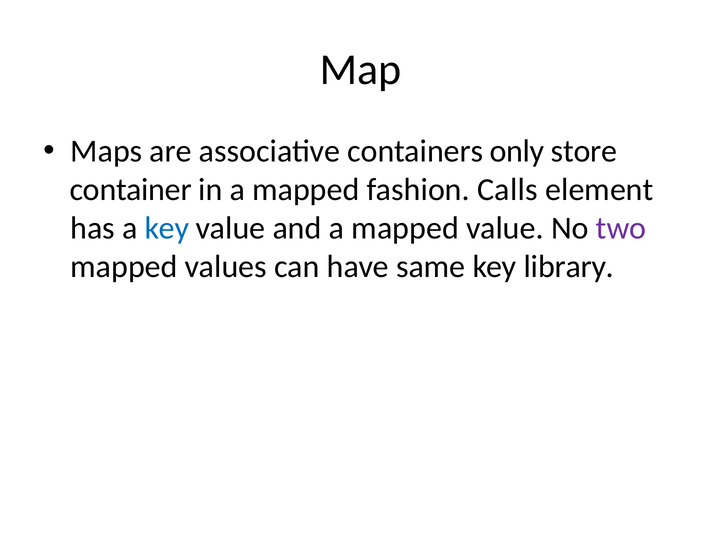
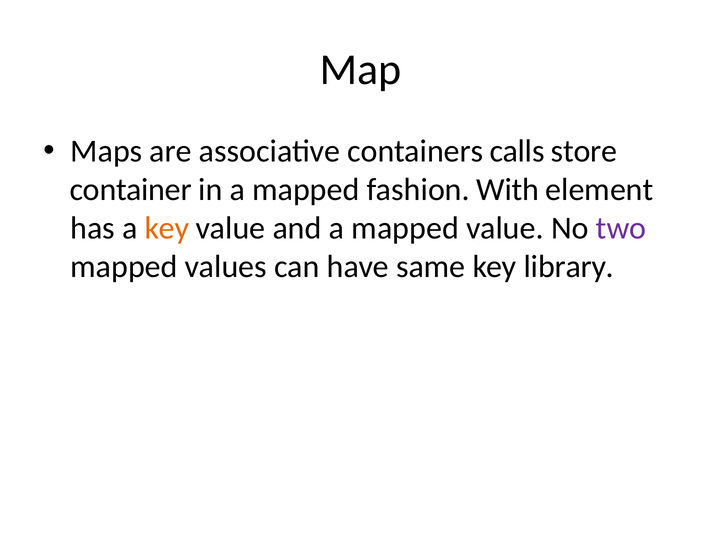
only: only -> calls (517, 151)
Calls: Calls -> With (508, 190)
key colour: blue -> orange (167, 228)
